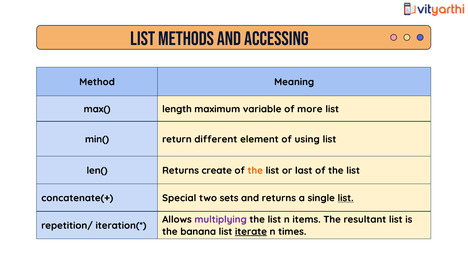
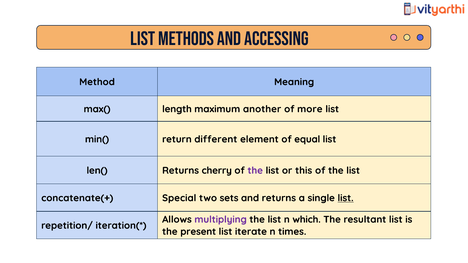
variable: variable -> another (262, 109)
using: using -> equal (307, 139)
create: create -> cherry (217, 171)
the colour: orange -> purple (255, 171)
last: last -> this (304, 171)
items: items -> which (307, 220)
banana: banana -> present (198, 232)
iterate underline: present -> none (251, 232)
